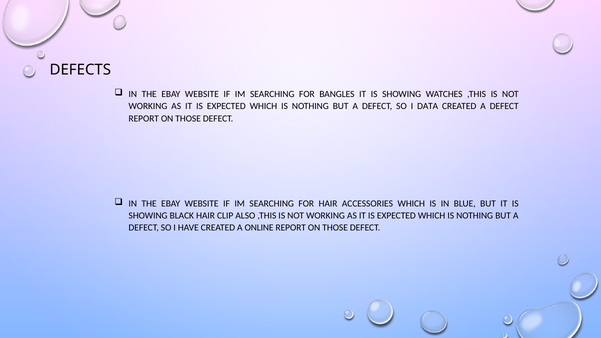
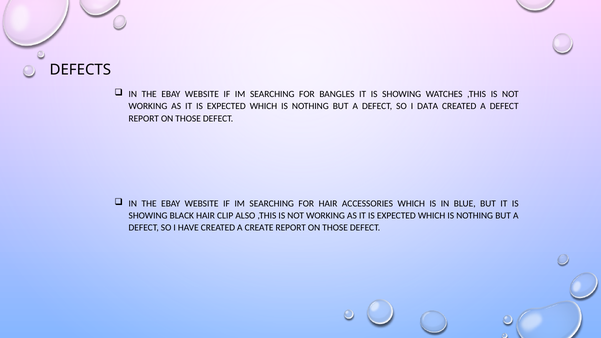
ONLINE: ONLINE -> CREATE (259, 228)
